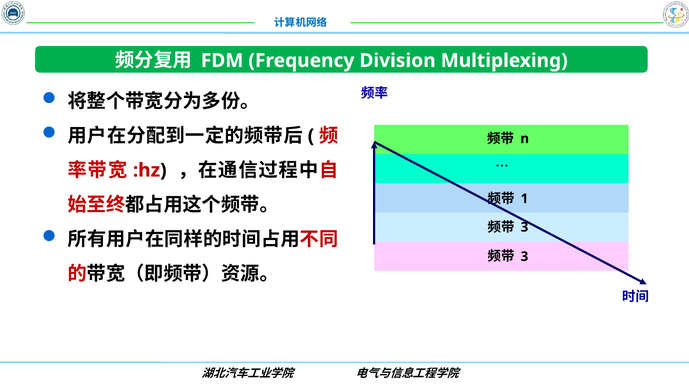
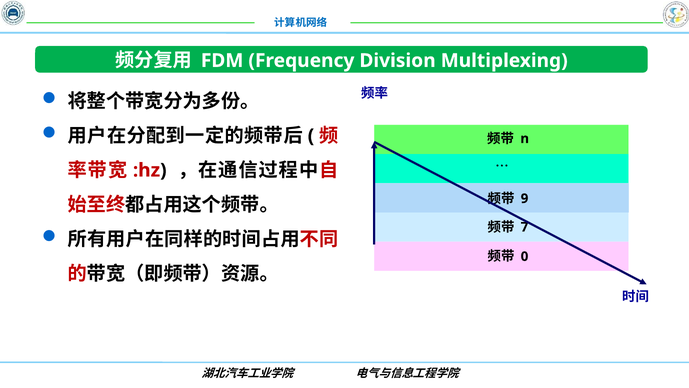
1: 1 -> 9 (525, 198)
3: 3 -> 7 (525, 227)
3: 3 -> 0 (525, 256)
